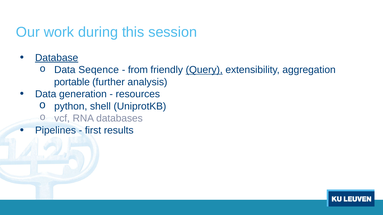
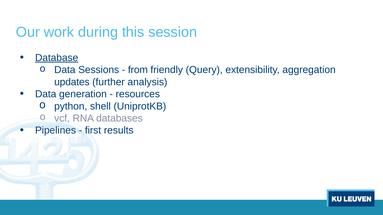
Seqence: Seqence -> Sessions (99, 70)
Query underline: present -> none (204, 70)
portable: portable -> updates (72, 82)
